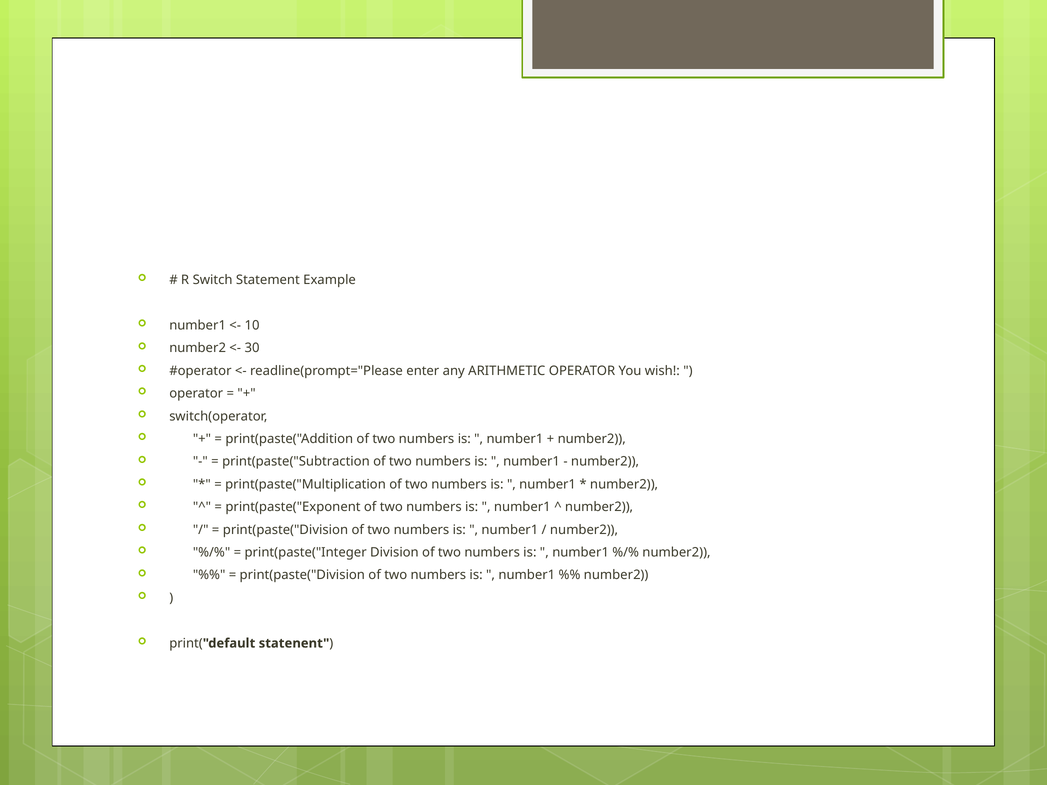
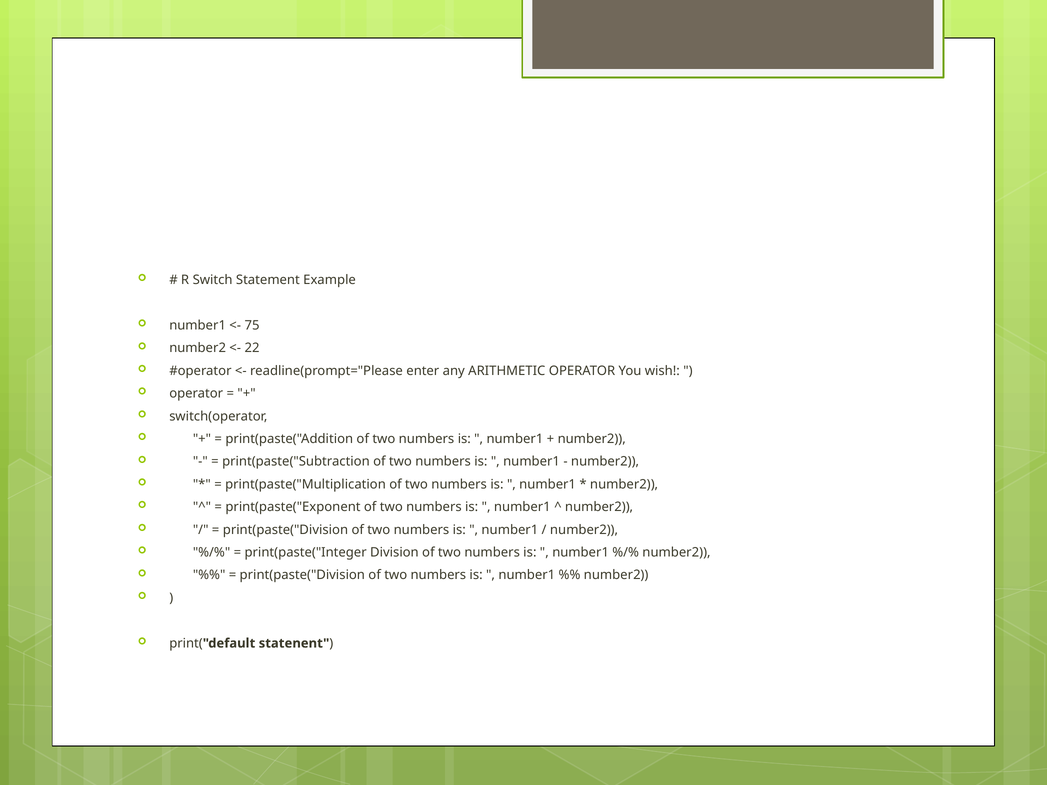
10: 10 -> 75 (252, 326)
30: 30 -> 22 (252, 348)
